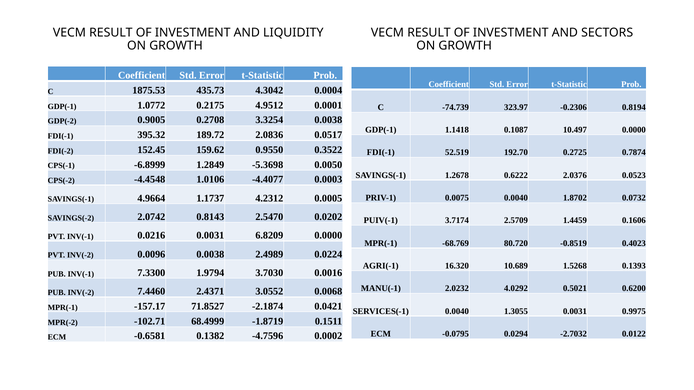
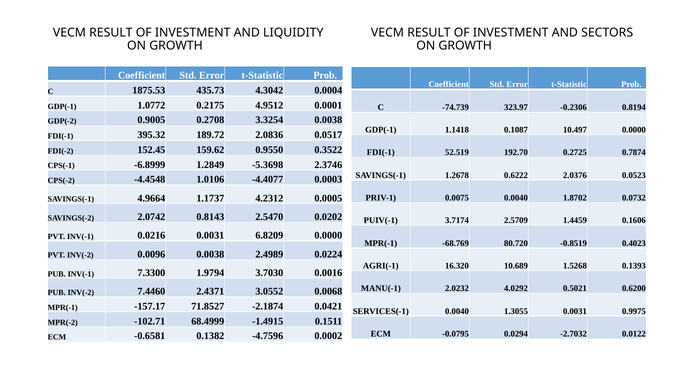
0.0050: 0.0050 -> 2.3746 (328, 165)
-1.8719: -1.8719 -> -1.4915 (268, 322)
